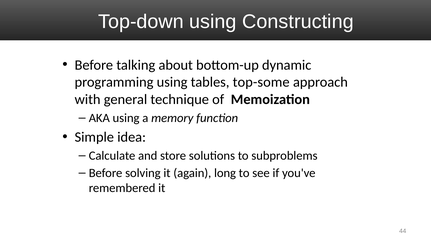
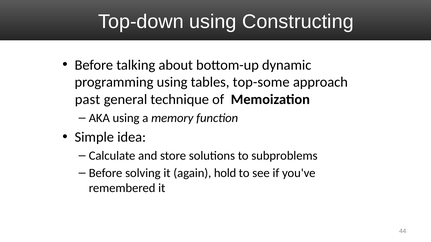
with: with -> past (88, 100)
long: long -> hold (225, 173)
